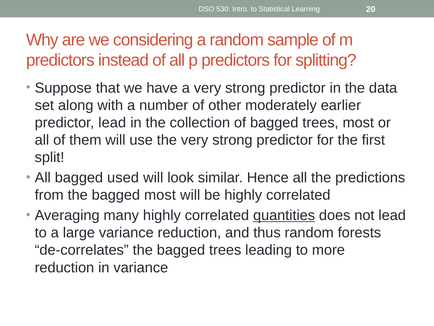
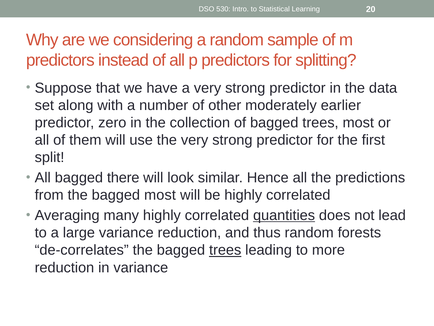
predictor lead: lead -> zero (112, 123)
used: used -> there (123, 178)
trees underline: none -> present (225, 250)
